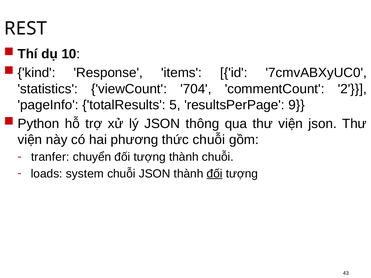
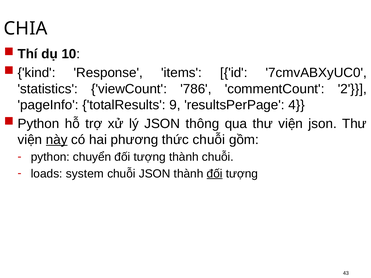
REST: REST -> CHIA (26, 29)
704: 704 -> 786 (196, 89)
5: 5 -> 9 (175, 105)
9: 9 -> 4 (297, 105)
này underline: none -> present (57, 140)
tranfer: tranfer -> python (50, 157)
